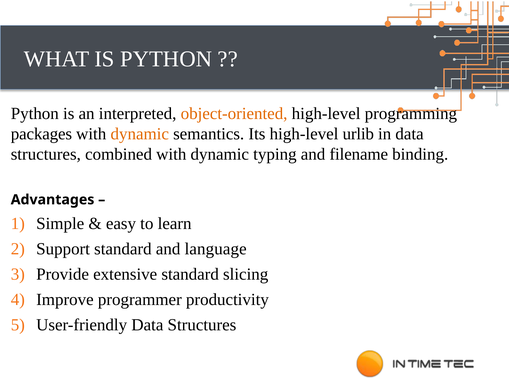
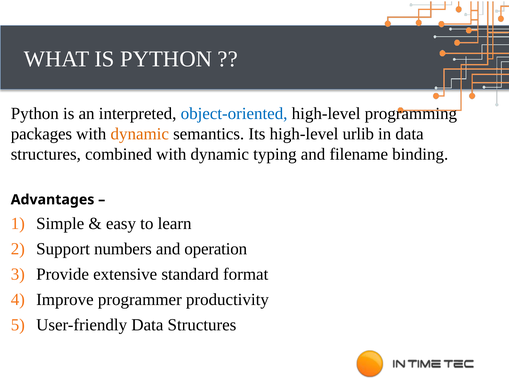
object-oriented colour: orange -> blue (234, 113)
Support standard: standard -> numbers (123, 249)
language: language -> operation (216, 249)
slicing: slicing -> format (246, 274)
